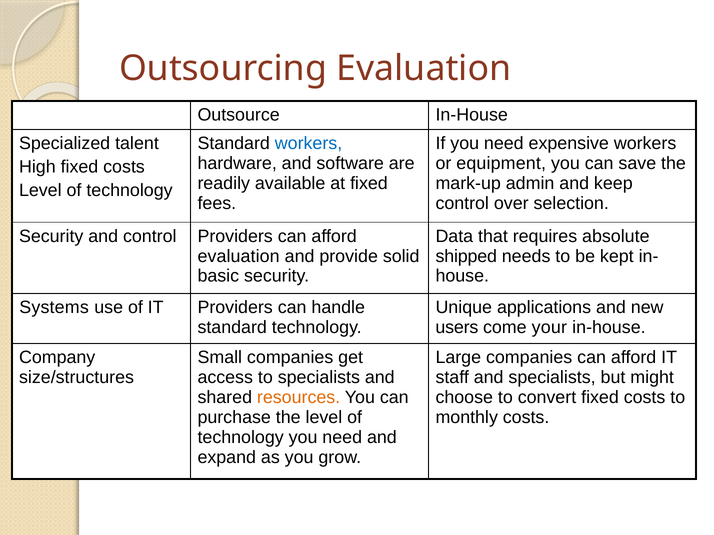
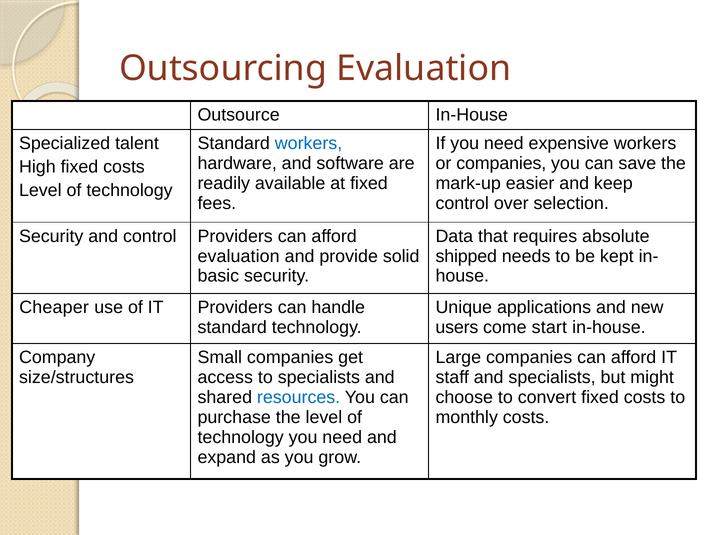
or equipment: equipment -> companies (501, 164)
admin: admin -> easier (530, 184)
Systems: Systems -> Cheaper (54, 308)
your: your -> start (549, 328)
resources colour: orange -> blue (299, 398)
